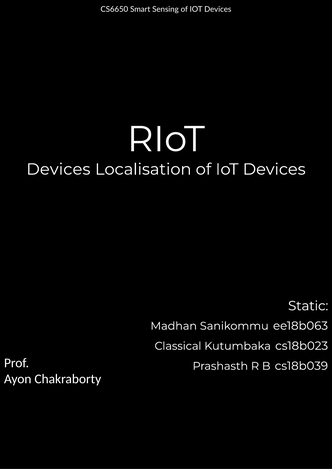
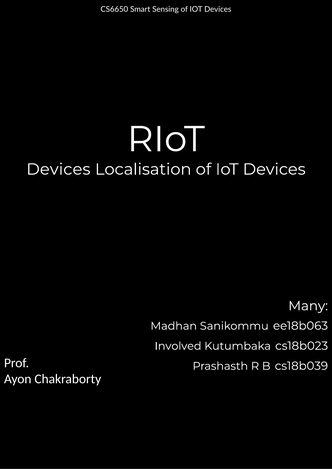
Static: Static -> Many (308, 306)
Classical: Classical -> Involved (178, 347)
